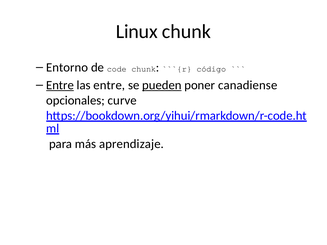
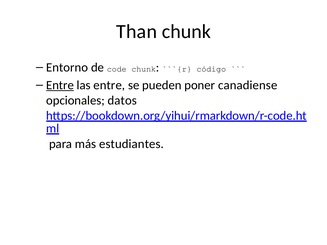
Linux: Linux -> Than (137, 32)
pueden underline: present -> none (162, 85)
curve: curve -> datos (122, 100)
aprendizaje: aprendizaje -> estudiantes (132, 144)
